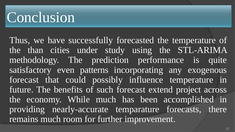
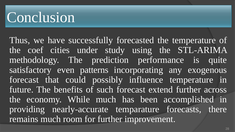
than: than -> coef (36, 50)
extend project: project -> further (188, 90)
